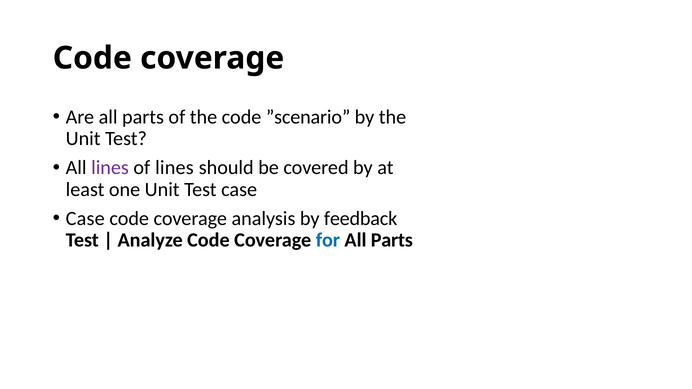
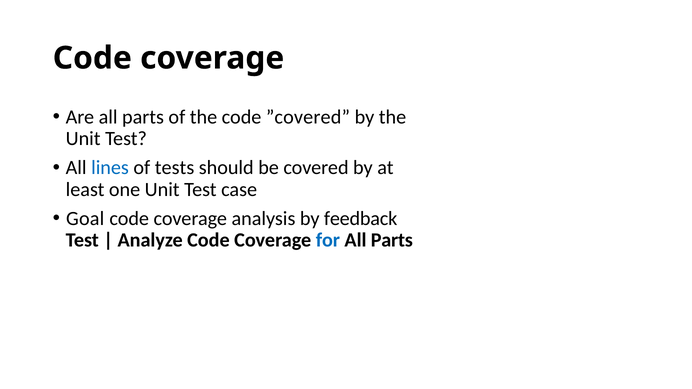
”scenario: ”scenario -> ”covered (308, 117)
lines colour: purple -> blue (110, 168)
of lines: lines -> tests (175, 168)
Case: Case -> Goal (85, 219)
